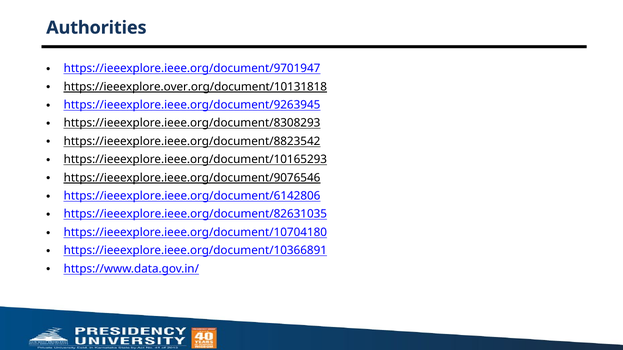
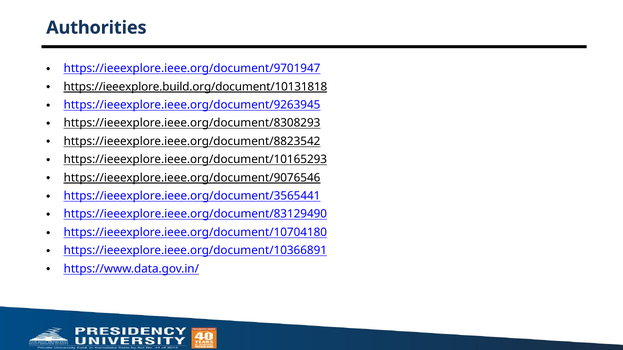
https://ieeexplore.over.org/document/10131818: https://ieeexplore.over.org/document/10131818 -> https://ieeexplore.build.org/document/10131818 (195, 87)
https://ieeexplore.ieee.org/document/6142806: https://ieeexplore.ieee.org/document/6142806 -> https://ieeexplore.ieee.org/document/3565441 (192, 196)
https://ieeexplore.ieee.org/document/82631035: https://ieeexplore.ieee.org/document/82631035 -> https://ieeexplore.ieee.org/document/83129490 (195, 214)
